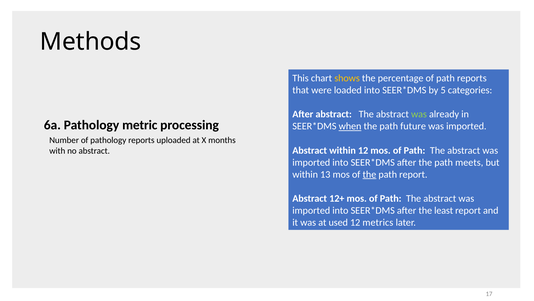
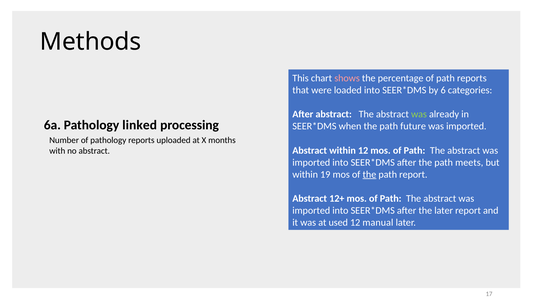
shows colour: yellow -> pink (347, 78)
5: 5 -> 6 (443, 90)
metric: metric -> linked (140, 125)
when underline: present -> none (350, 126)
13: 13 -> 19 (325, 174)
the least: least -> later (444, 210)
metrics: metrics -> manual (378, 222)
